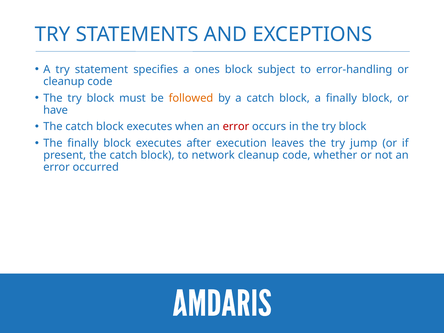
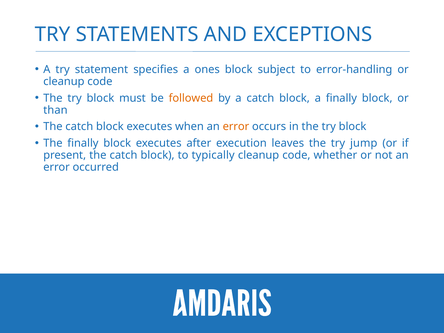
have: have -> than (55, 110)
error colour: red -> orange (236, 127)
network: network -> typically (213, 155)
